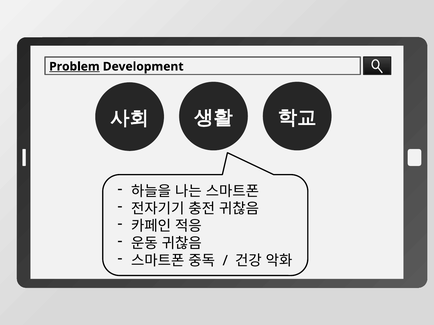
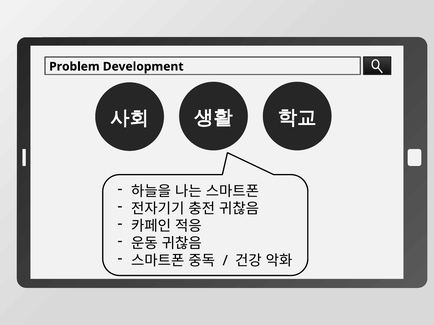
Problem underline: present -> none (74, 67)
